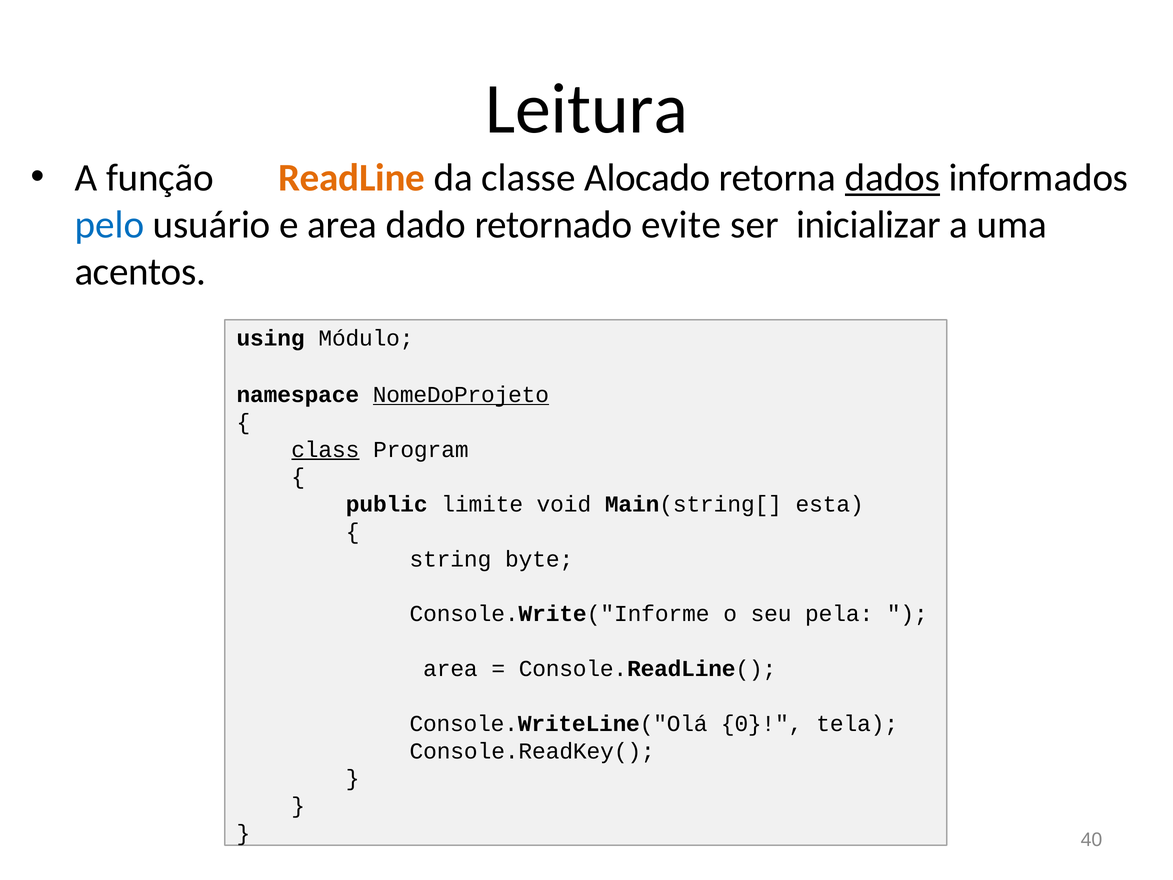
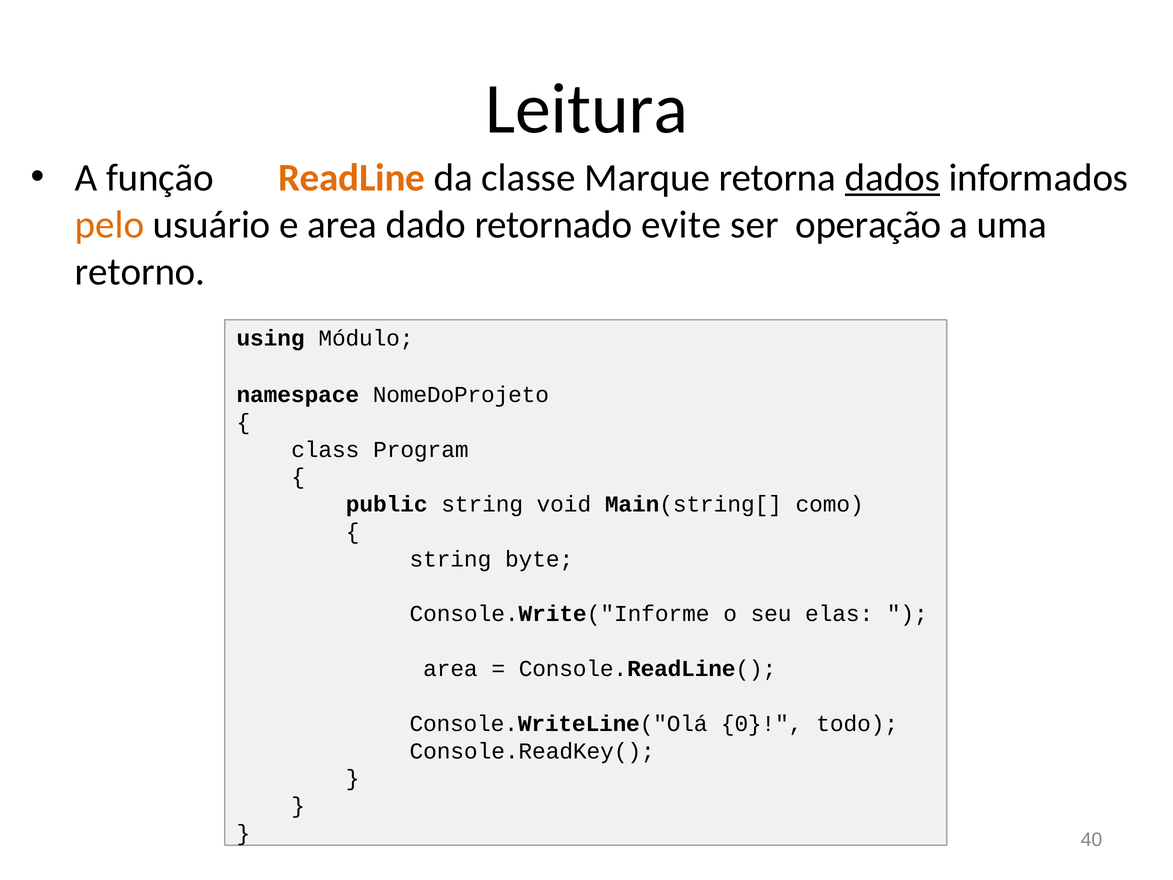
Alocado: Alocado -> Marque (647, 178)
pelo colour: blue -> orange (110, 225)
inicializar: inicializar -> operação (869, 225)
acentos: acentos -> retorno (140, 272)
NomeDoProjeto underline: present -> none (461, 395)
class underline: present -> none (325, 449)
public limite: limite -> string (482, 504)
esta: esta -> como (830, 504)
pela: pela -> elas (839, 614)
tela: tela -> todo (857, 723)
